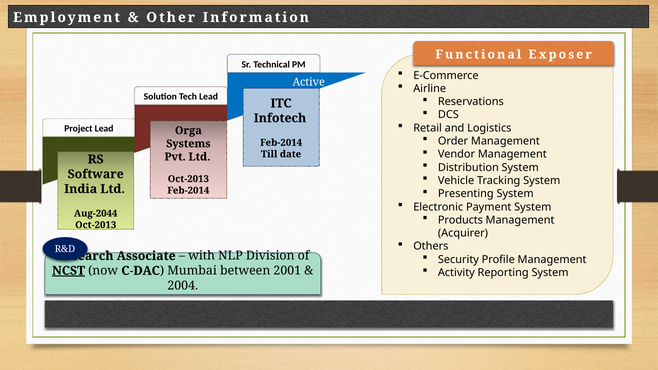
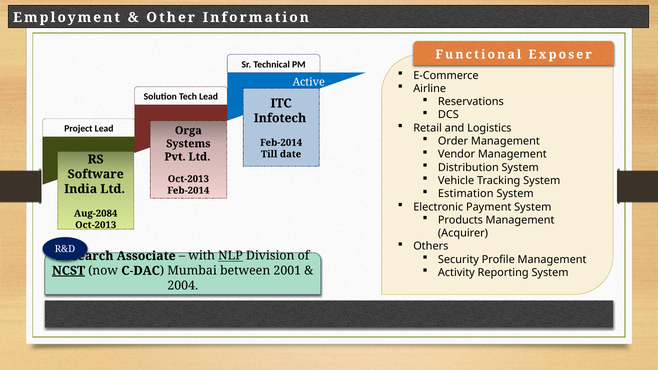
Presenting: Presenting -> Estimation (466, 194)
Aug-2044: Aug-2044 -> Aug-2084 (96, 214)
NLP underline: none -> present (230, 256)
